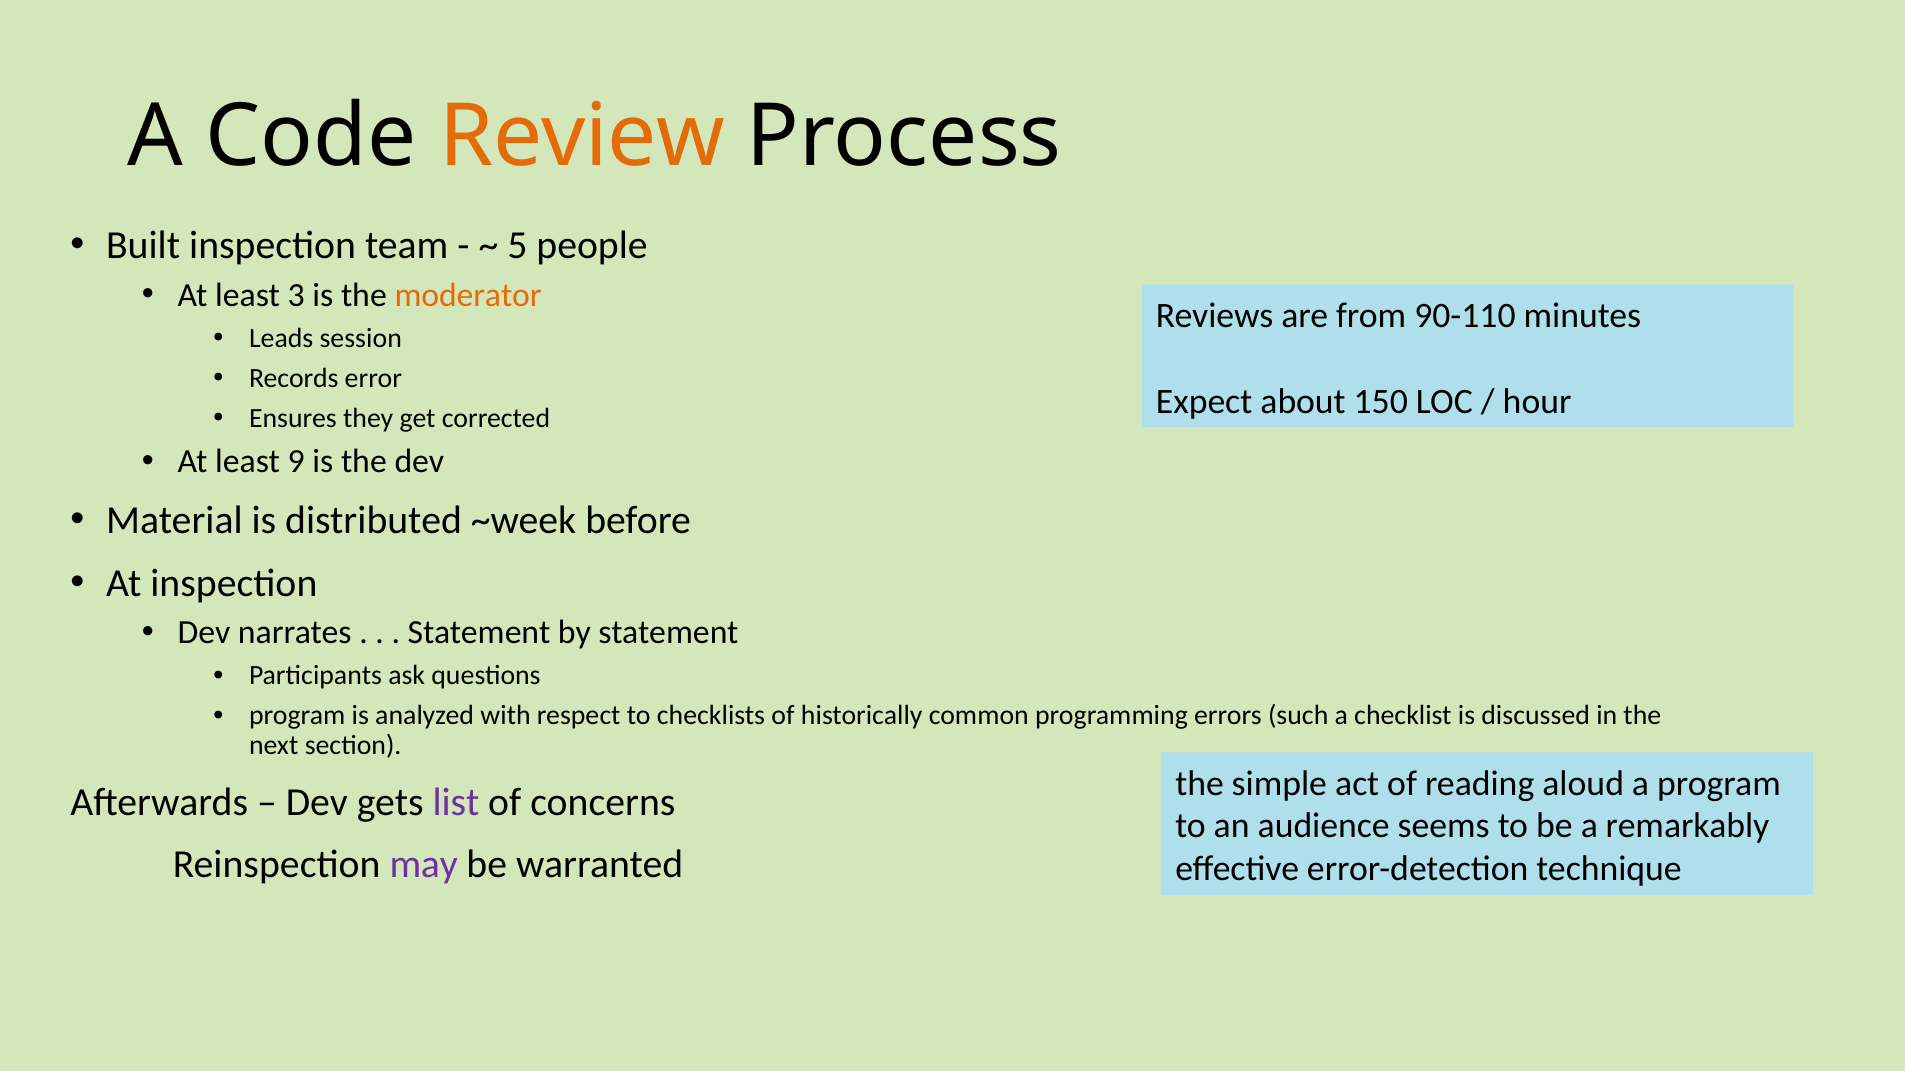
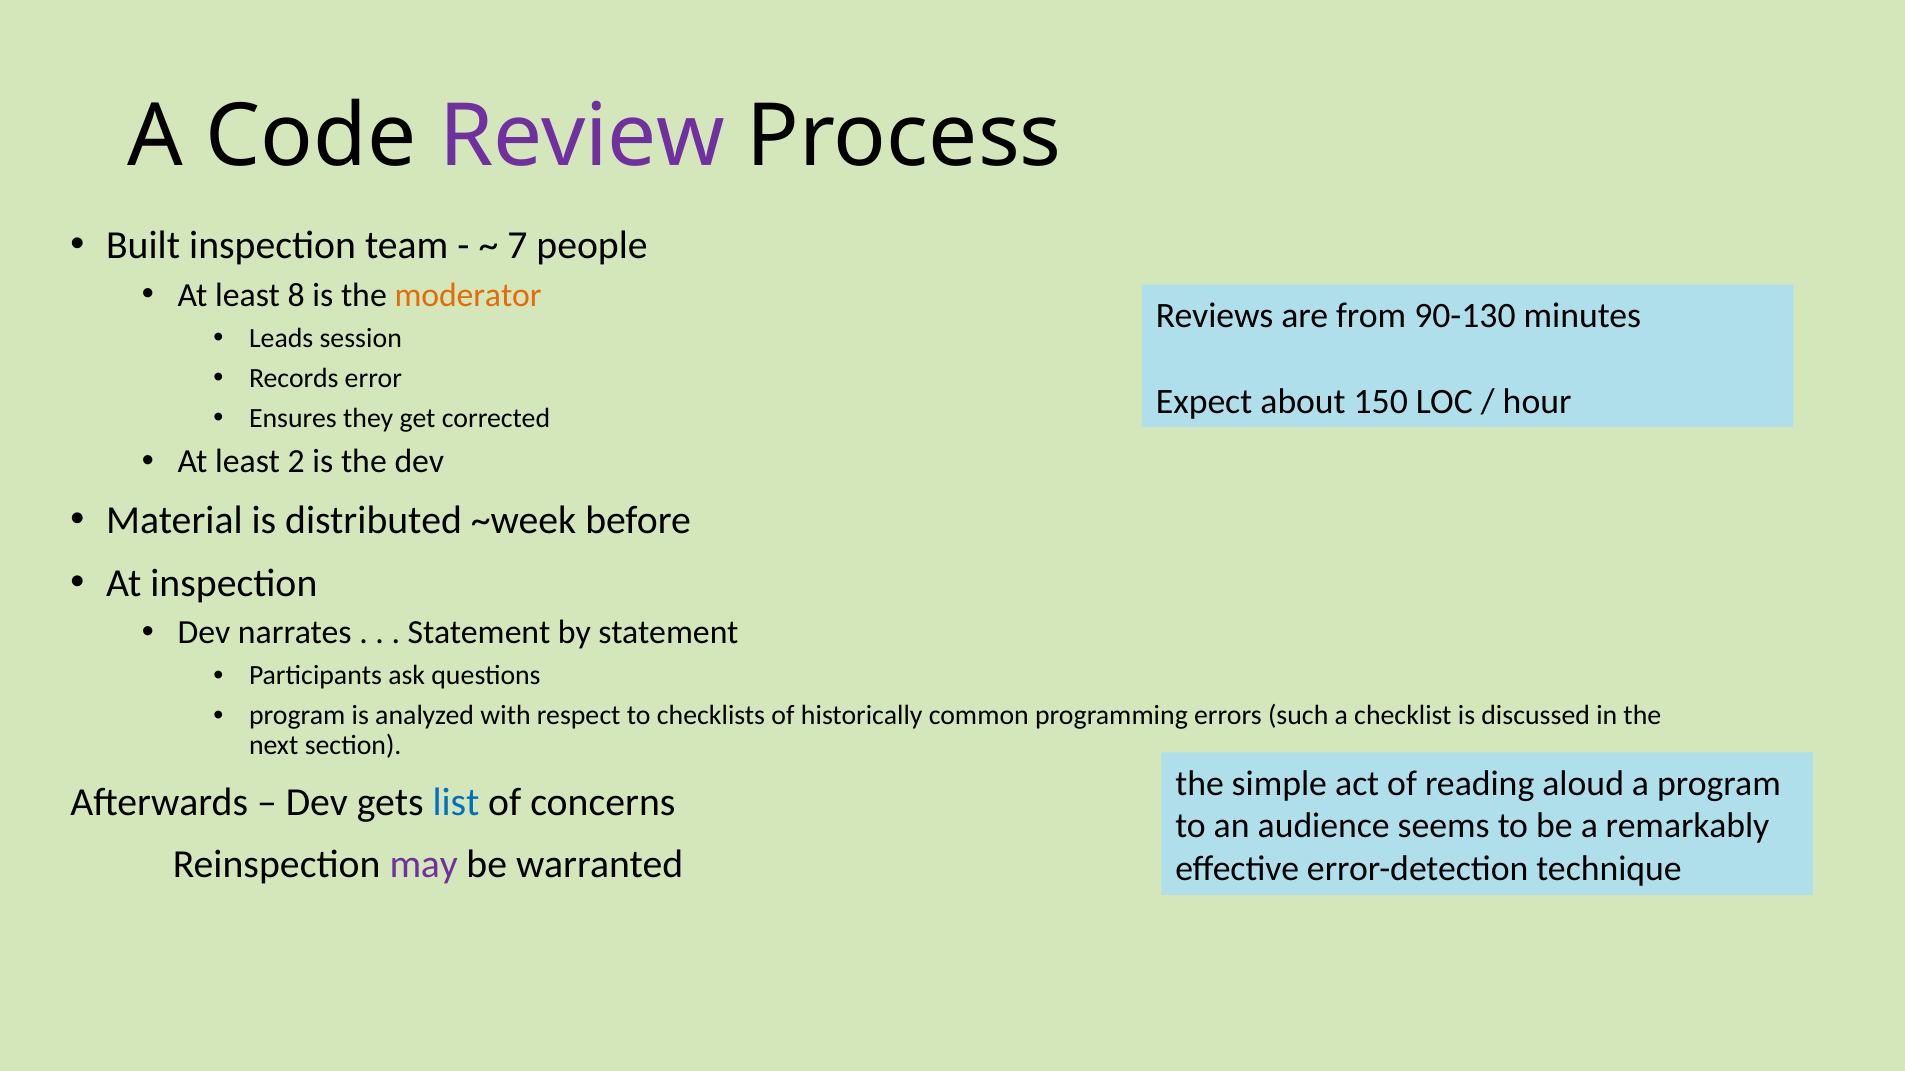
Review colour: orange -> purple (582, 137)
5: 5 -> 7 (517, 245)
3: 3 -> 8 (296, 295)
90-110: 90-110 -> 90-130 (1465, 316)
9: 9 -> 2 (296, 461)
list colour: purple -> blue (456, 802)
